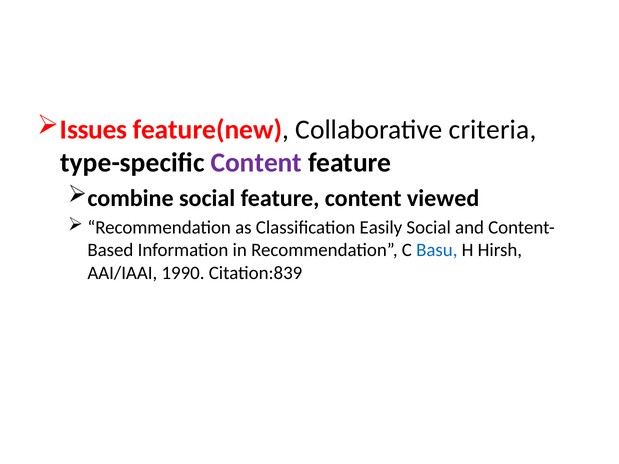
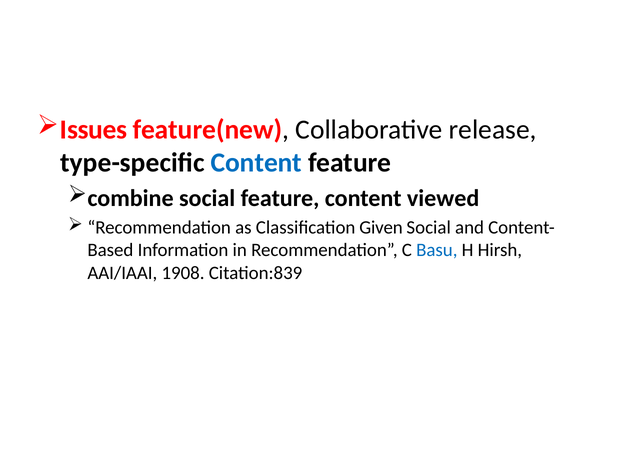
criteria: criteria -> release (493, 130)
Content colour: purple -> blue (256, 163)
Easily: Easily -> Given (381, 228)
1990: 1990 -> 1908 (183, 273)
